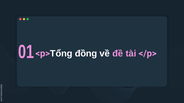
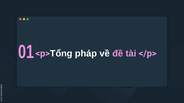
đồng: đồng -> pháp (86, 54)
